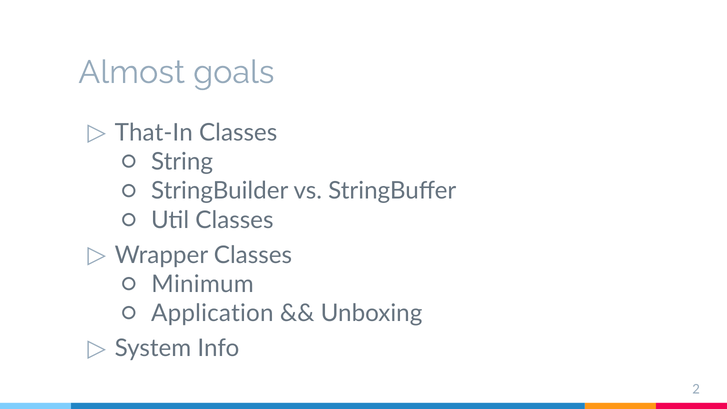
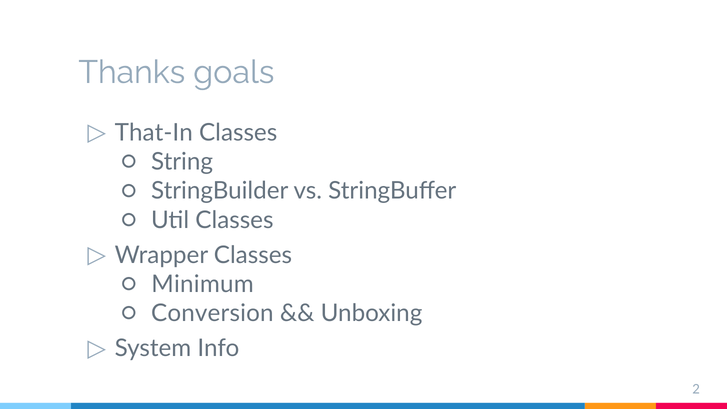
Almost: Almost -> Thanks (132, 72)
Application: Application -> Conversion (212, 313)
